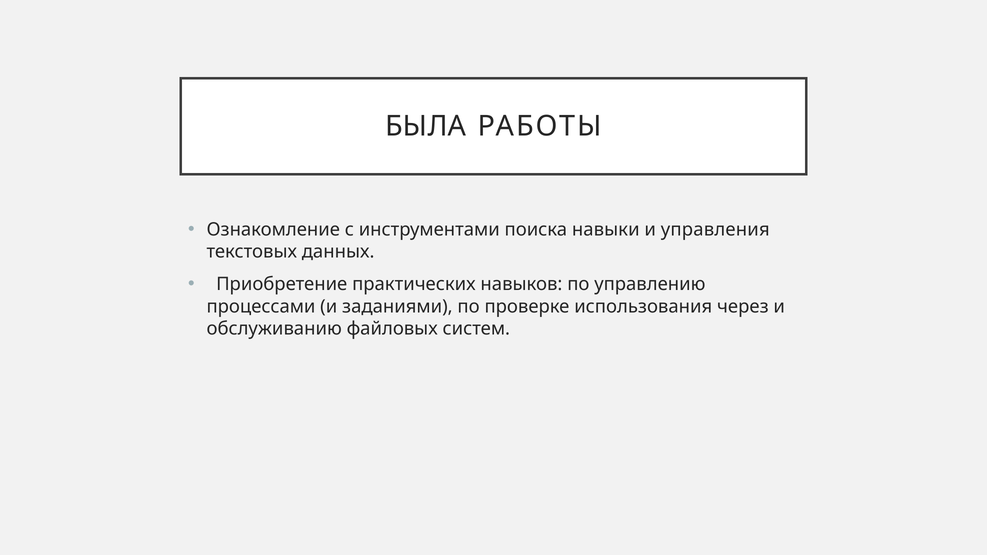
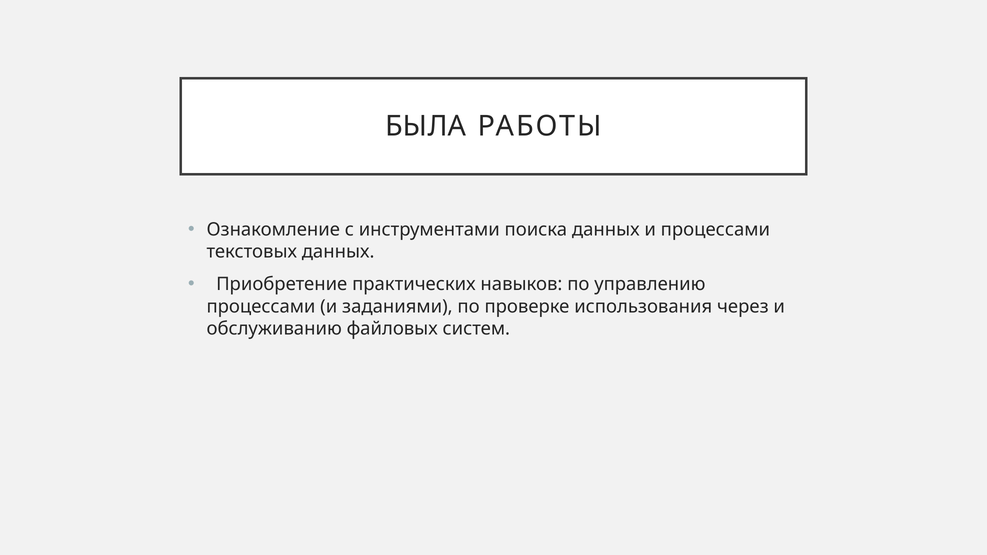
поиска навыки: навыки -> данных (606, 230)
и управления: управления -> процессами (715, 230)
